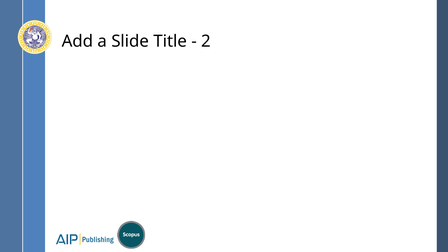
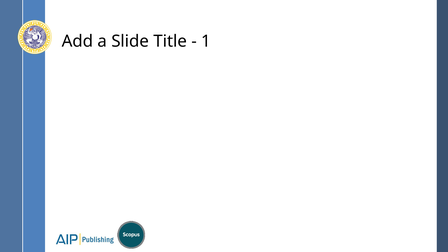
2: 2 -> 1 (206, 41)
